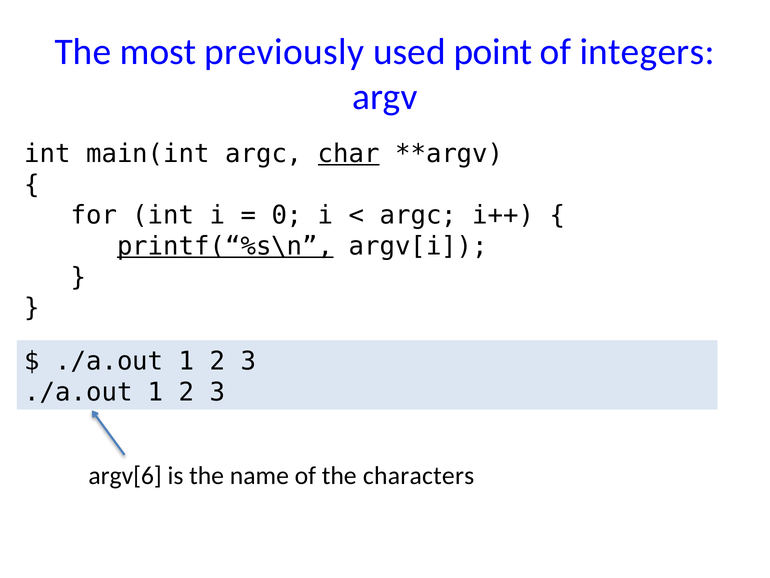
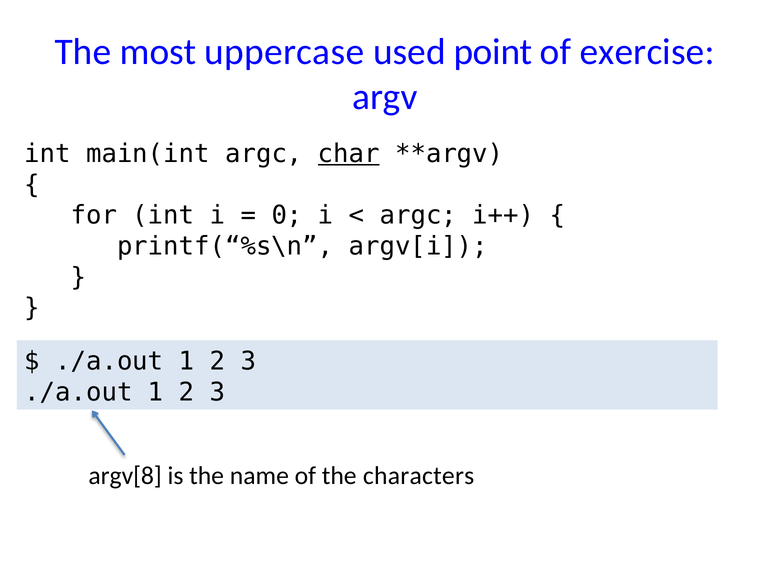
previously: previously -> uppercase (284, 52)
integers: integers -> exercise (647, 52)
printf(“%s\n underline: present -> none (225, 246)
argv[6: argv[6 -> argv[8 (125, 476)
